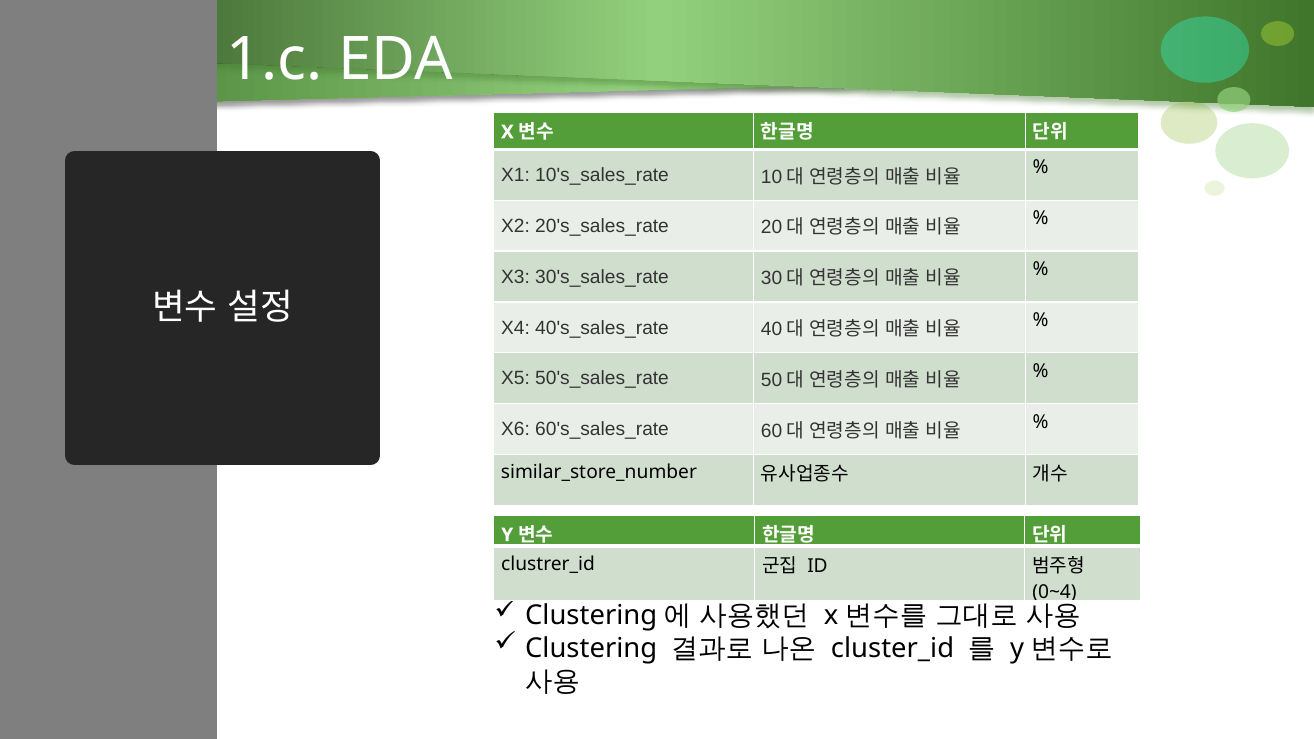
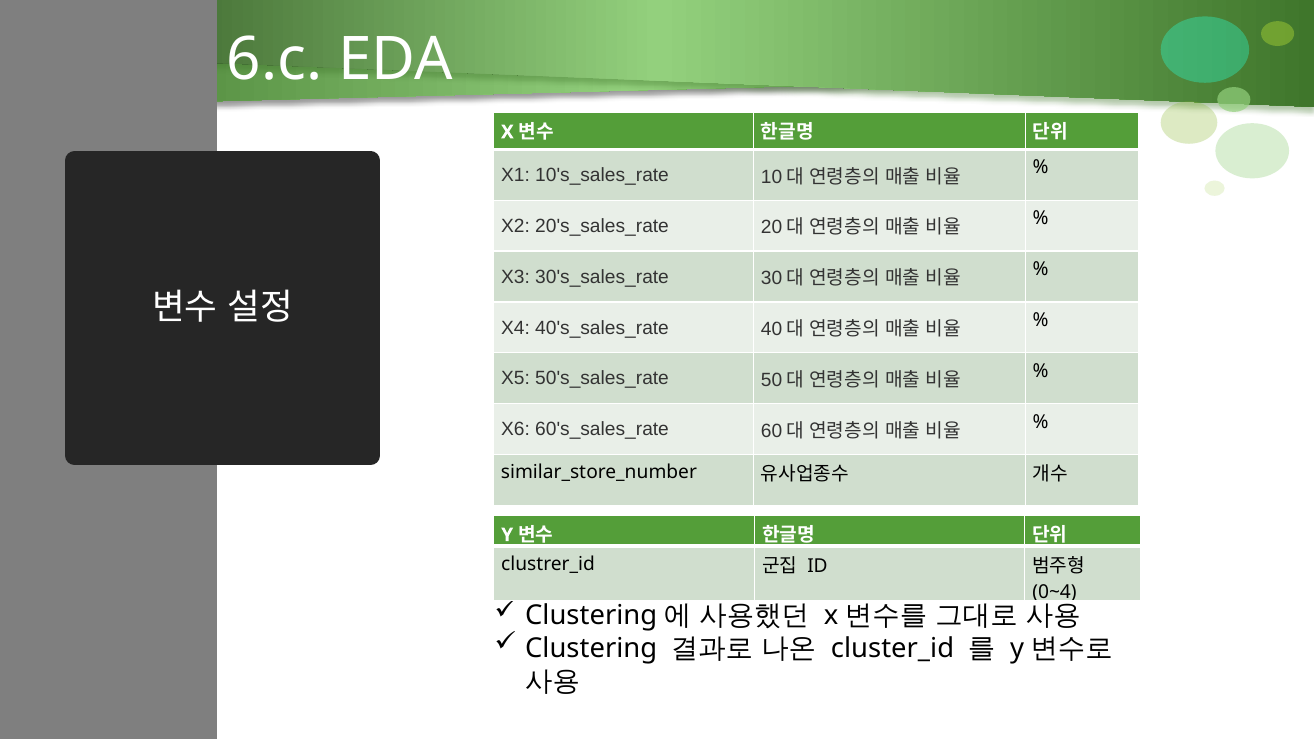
1.c: 1.c -> 6.c (275, 59)
